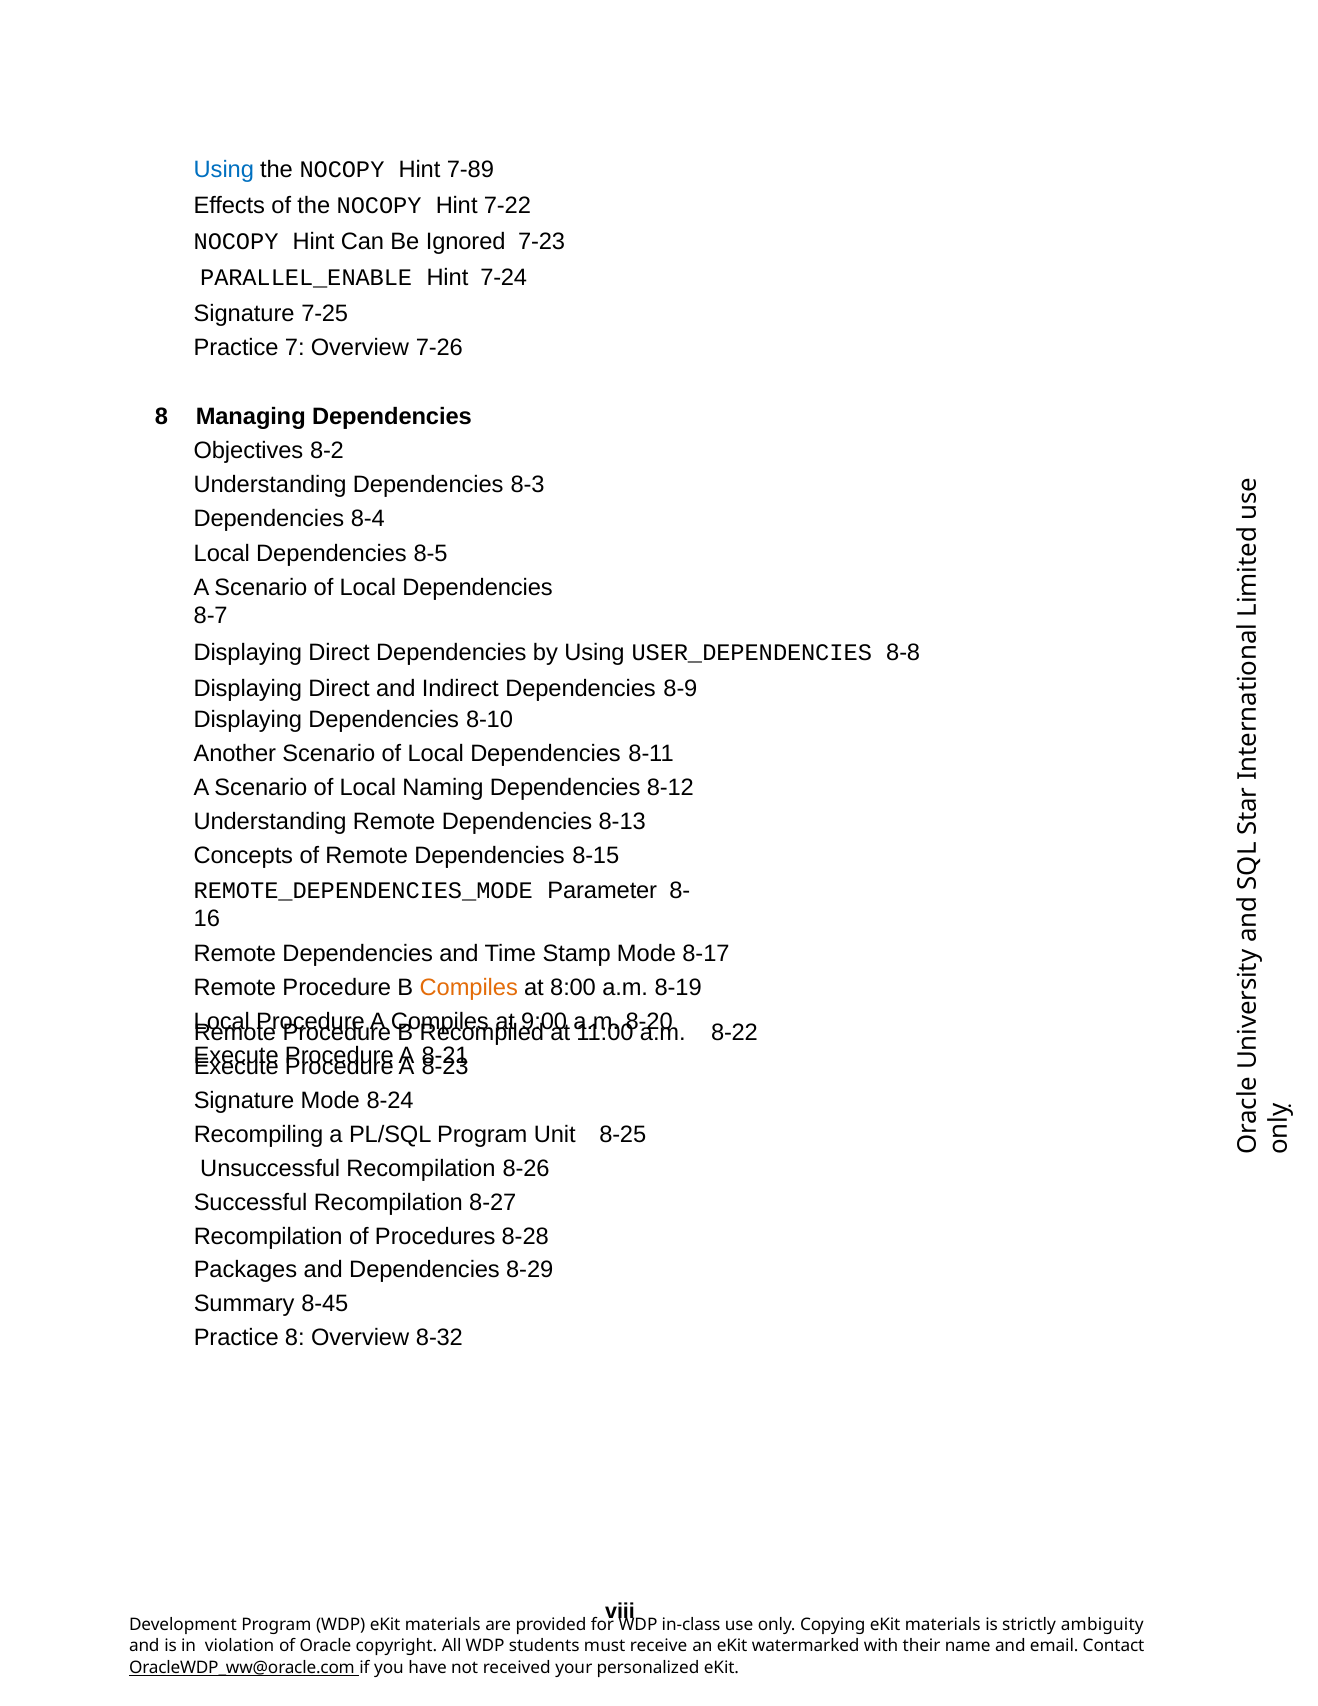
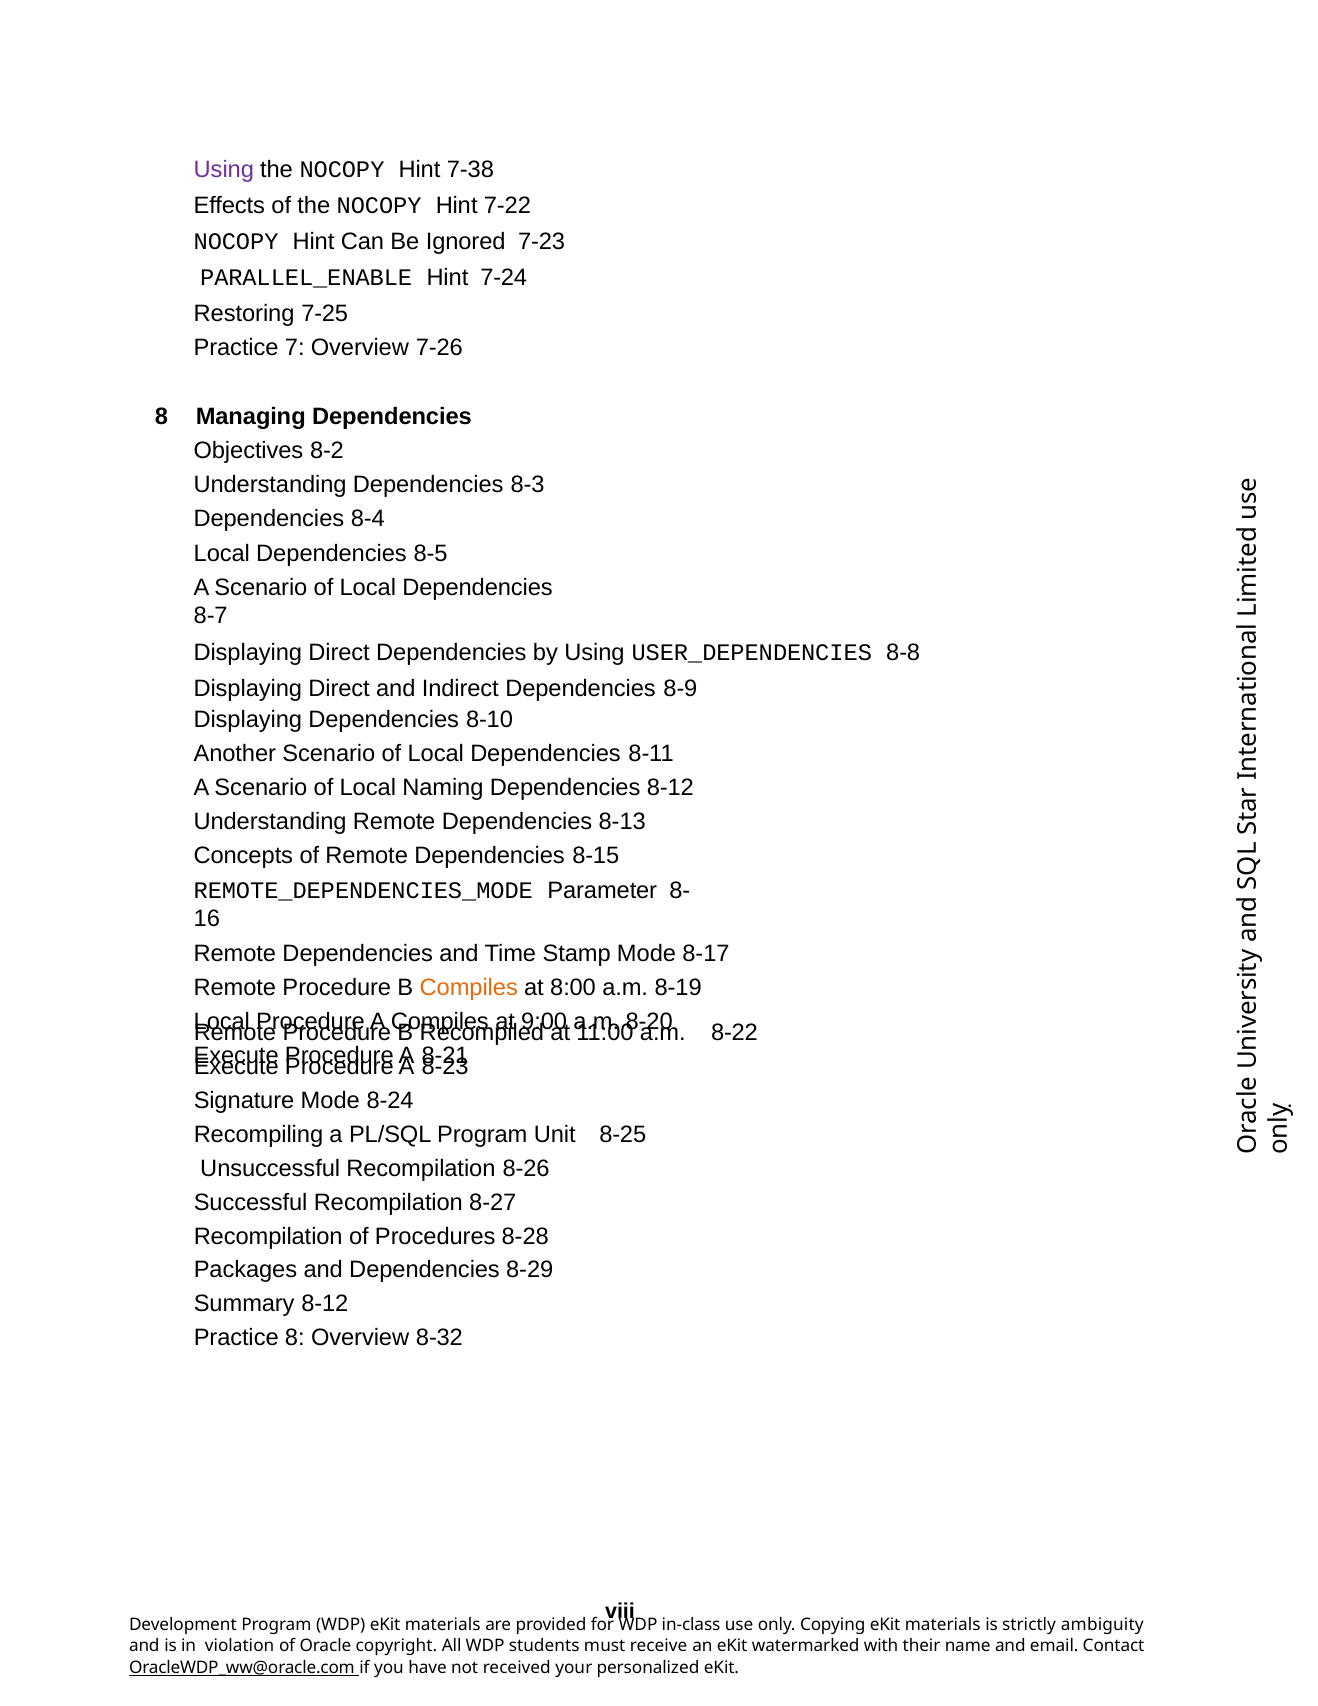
Using colour: blue -> purple (224, 170)
7-89: 7-89 -> 7-38 (470, 170)
Signature: Signature -> Restoring (244, 313)
Summary 8-45: 8-45 -> 8-12 (325, 1304)
